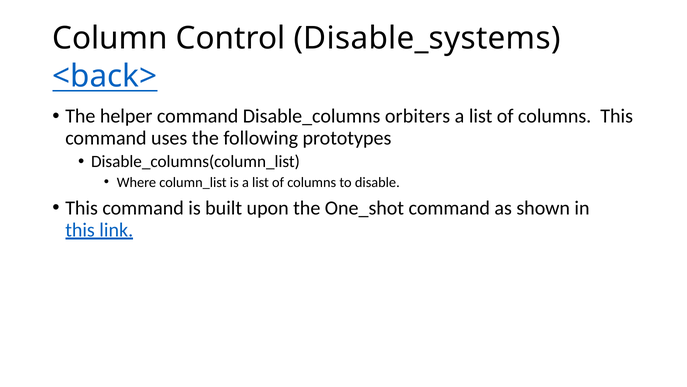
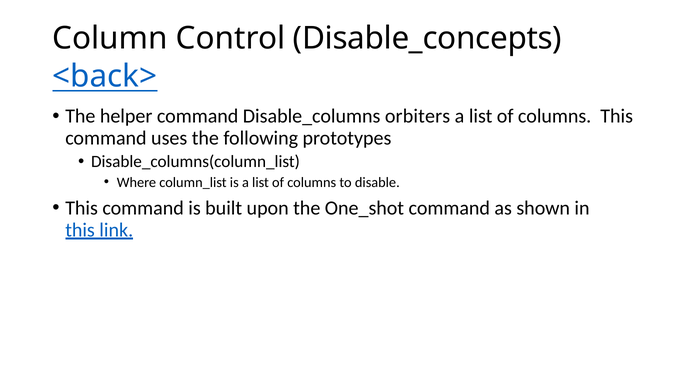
Disable_systems: Disable_systems -> Disable_concepts (427, 38)
